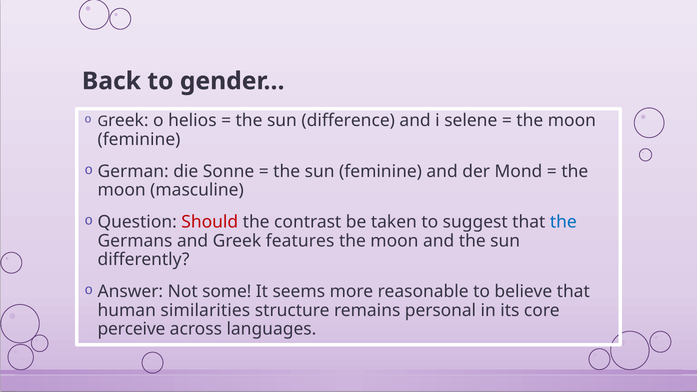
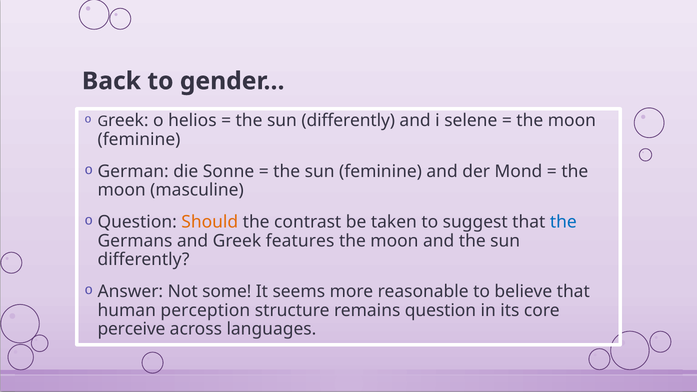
difference: difference -> differently (348, 121)
Should colour: red -> orange (210, 222)
similarities: similarities -> perception (205, 310)
remains personal: personal -> question (440, 310)
